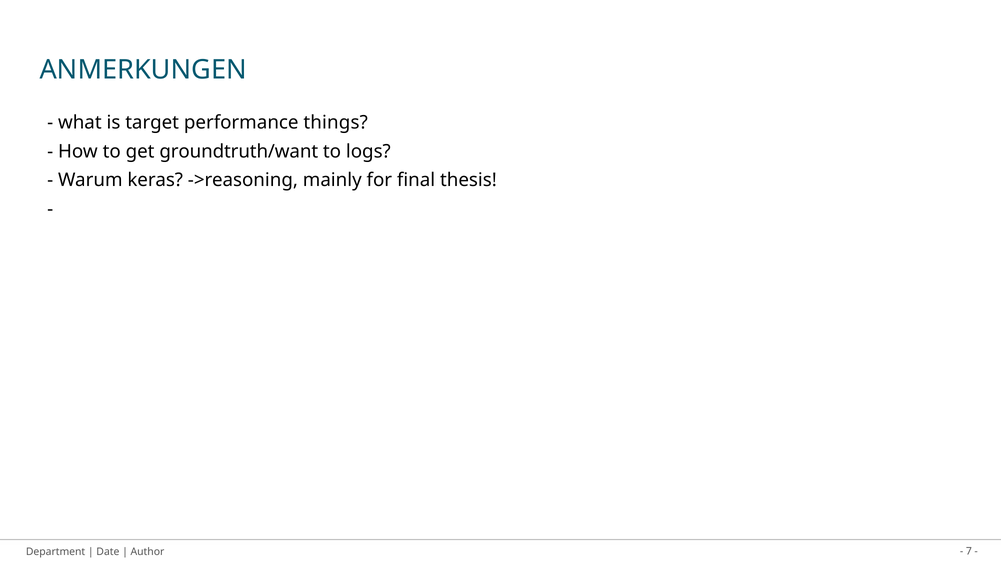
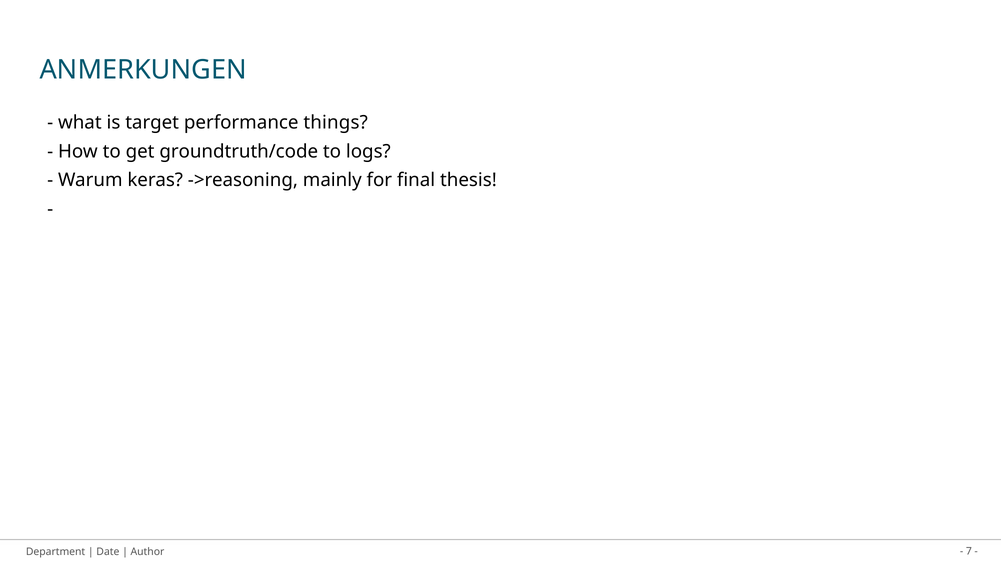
groundtruth/want: groundtruth/want -> groundtruth/code (239, 151)
